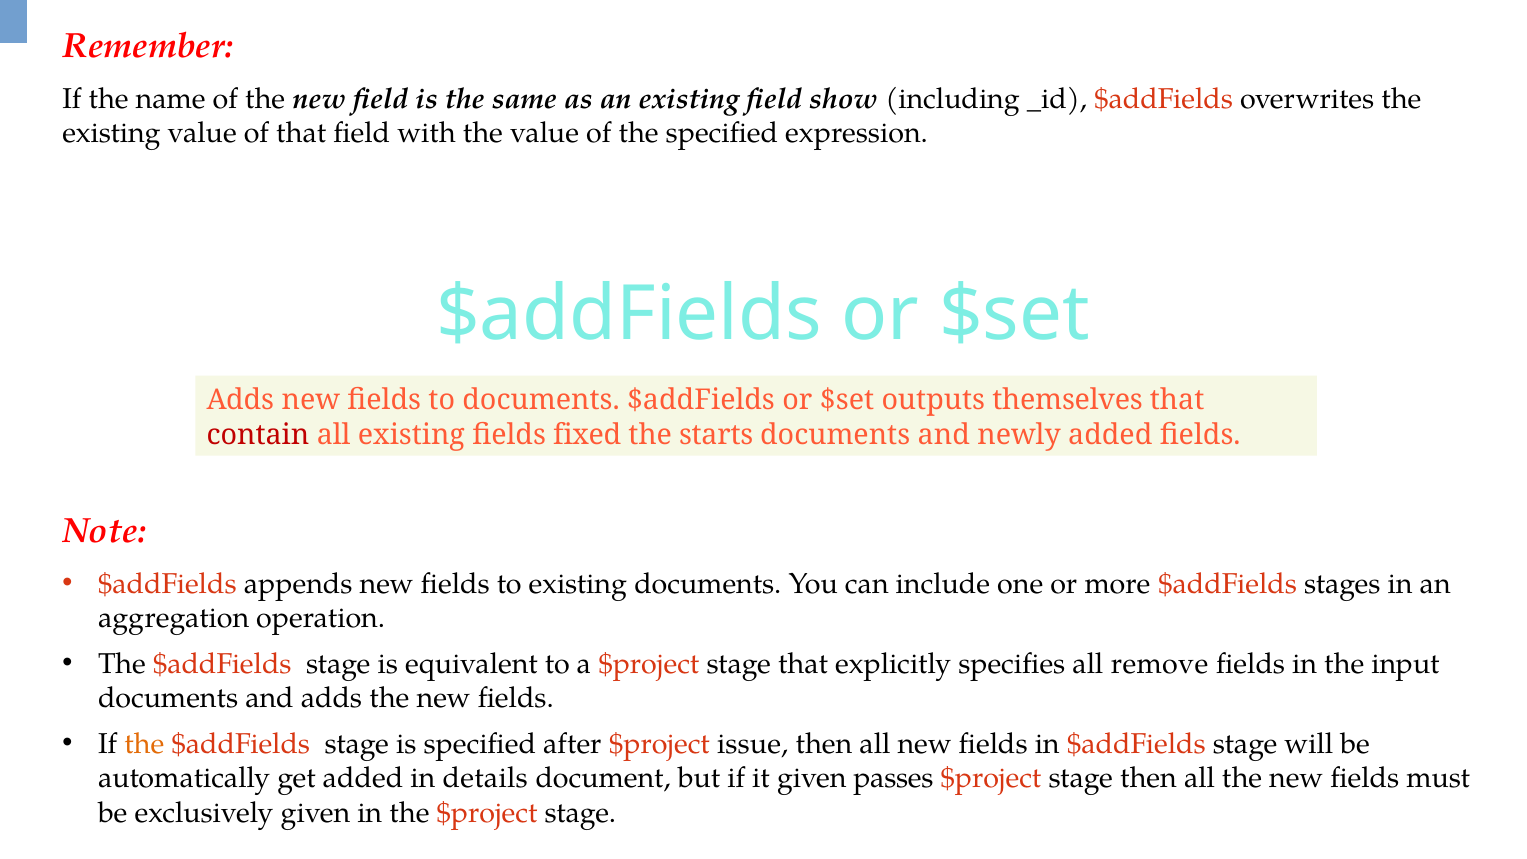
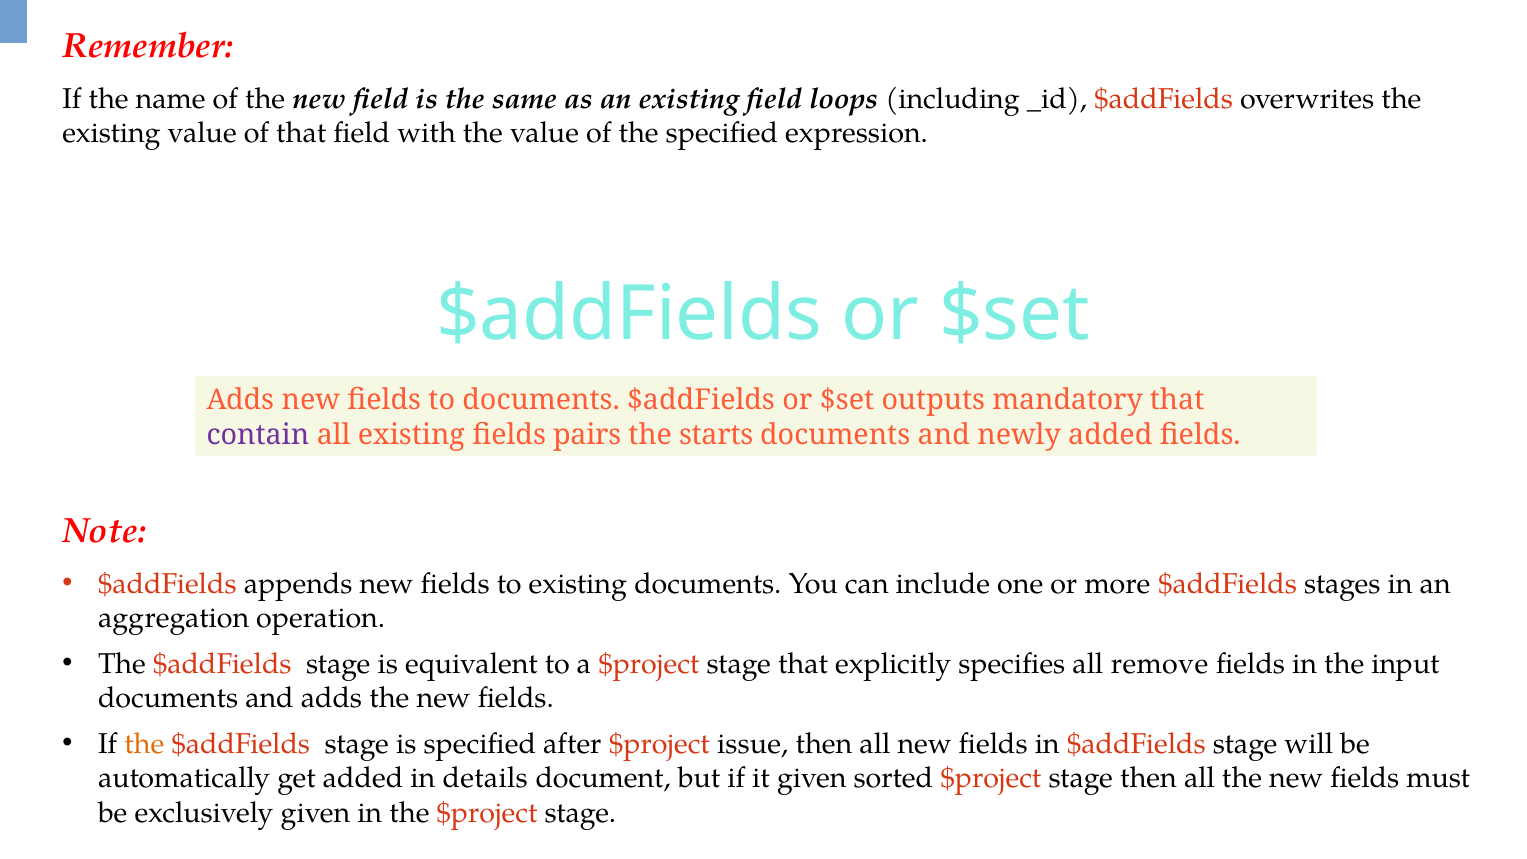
show: show -> loops (844, 99)
themselves: themselves -> mandatory (1068, 400)
contain colour: red -> purple (258, 435)
fixed: fixed -> pairs (587, 435)
passes: passes -> sorted (893, 778)
